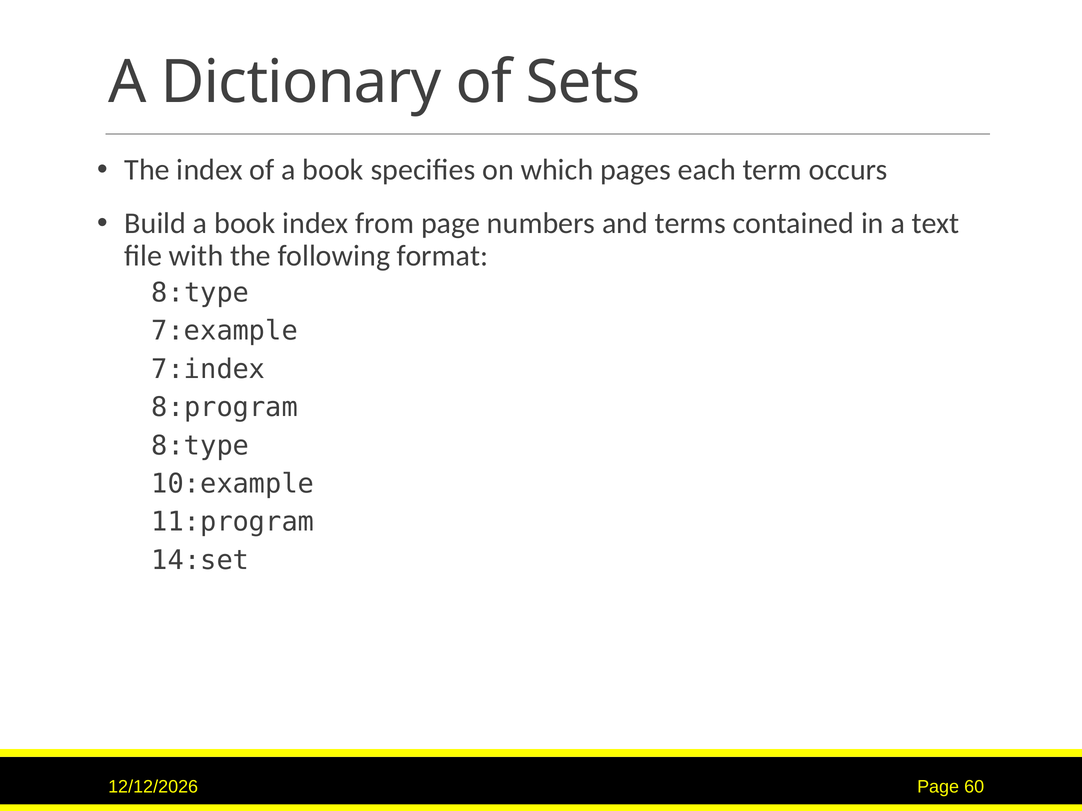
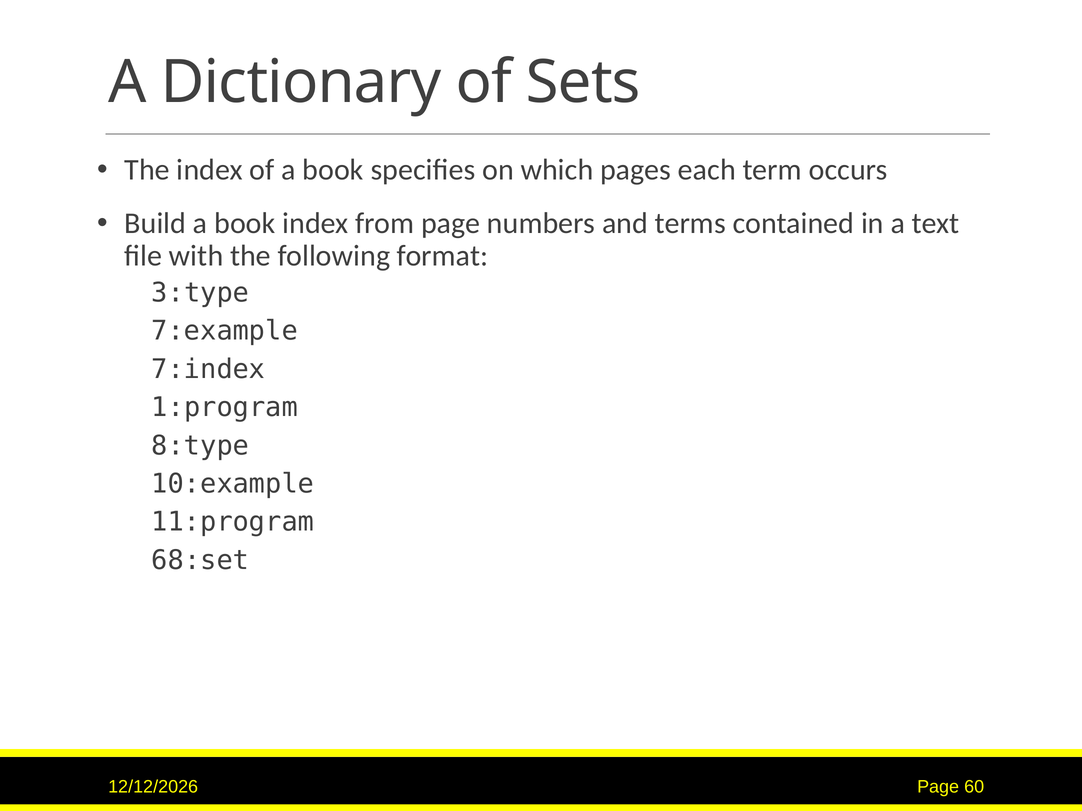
8:type: 8:type -> 3:type (200, 293)
8:program: 8:program -> 1:program (225, 408)
14:set: 14:set -> 68:set (200, 561)
